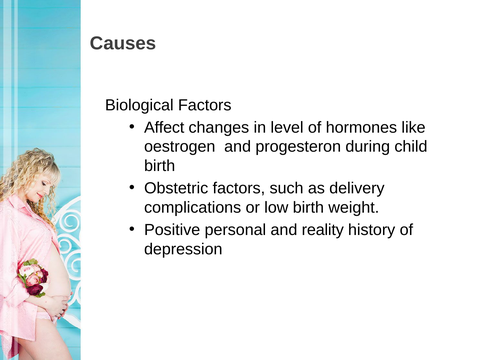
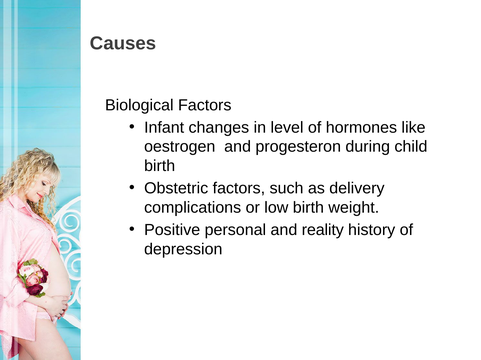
Affect: Affect -> Infant (164, 128)
